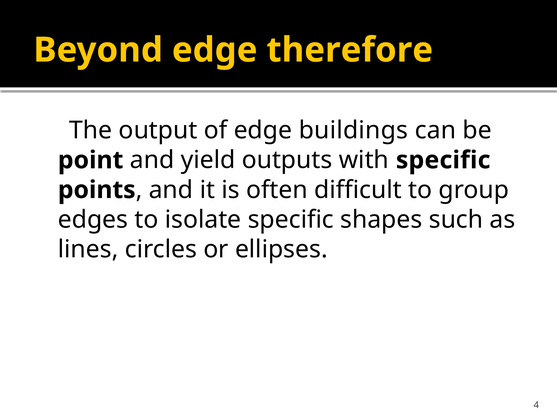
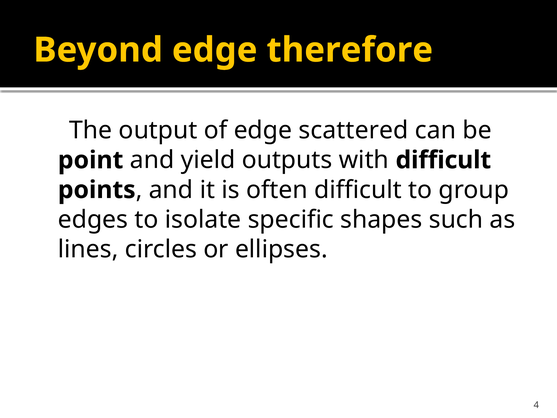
buildings: buildings -> scattered (353, 130)
with specific: specific -> difficult (443, 160)
